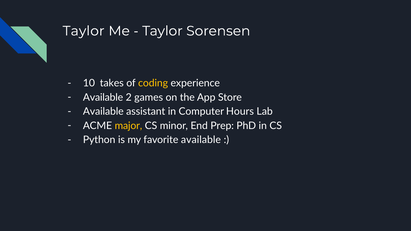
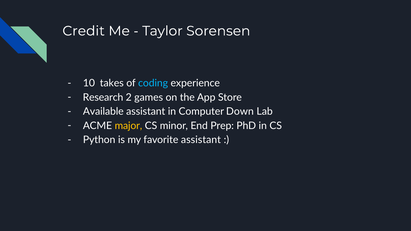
Taylor: Taylor -> Credit (84, 31)
coding colour: yellow -> light blue (153, 83)
Available: Available -> Research (103, 97)
Hours: Hours -> Down (240, 112)
favorite available: available -> assistant (201, 140)
